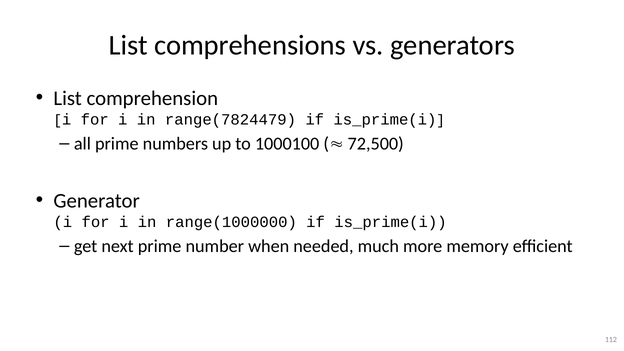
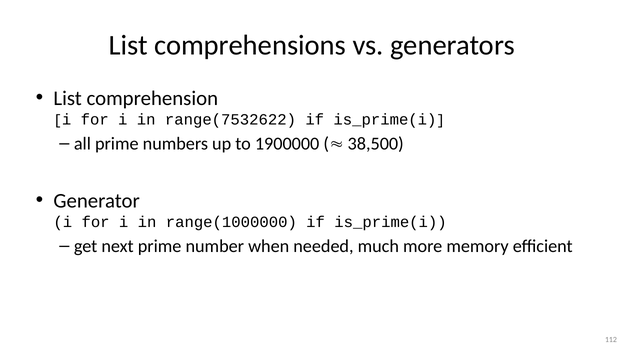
range(7824479: range(7824479 -> range(7532622 (230, 120)
1000100: 1000100 -> 1900000 (287, 144)
72,500: 72,500 -> 38,500 (376, 144)
